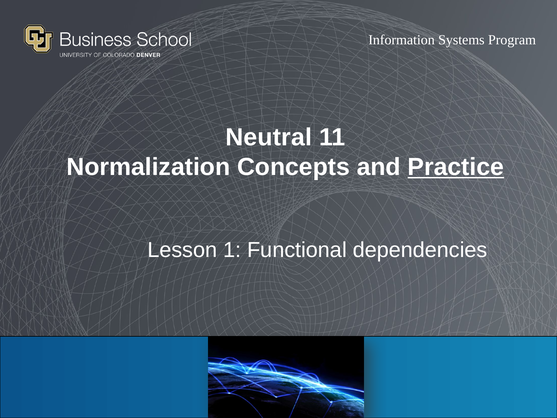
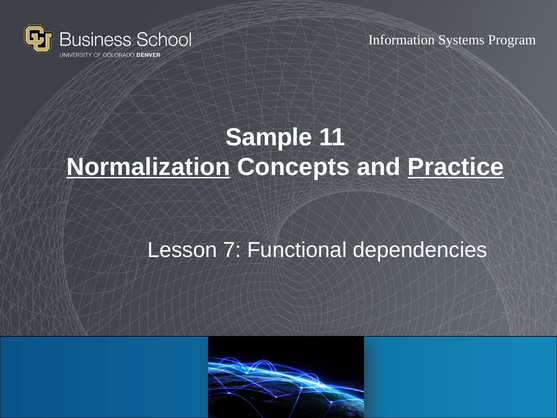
Neutral: Neutral -> Sample (269, 137)
Normalization underline: none -> present (148, 167)
1: 1 -> 7 (232, 250)
